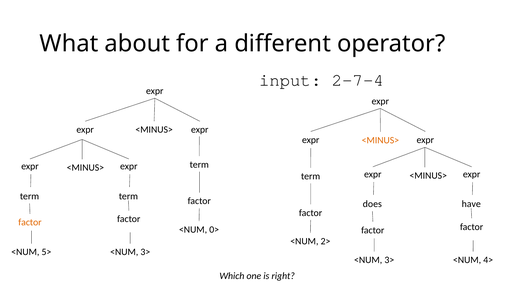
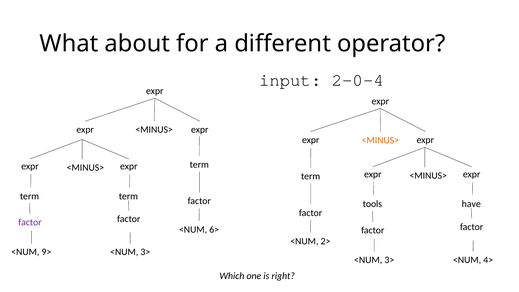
2-7-4: 2-7-4 -> 2-0-4 (358, 80)
does: does -> tools (372, 204)
factor colour: orange -> purple (30, 222)
0>: 0> -> 6> (214, 230)
5>: 5> -> 9> (46, 252)
